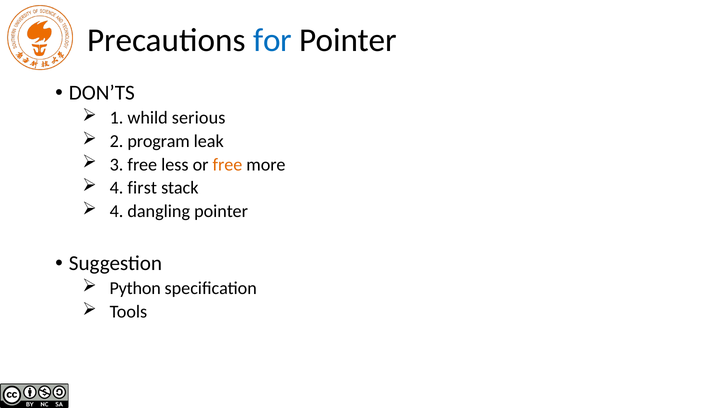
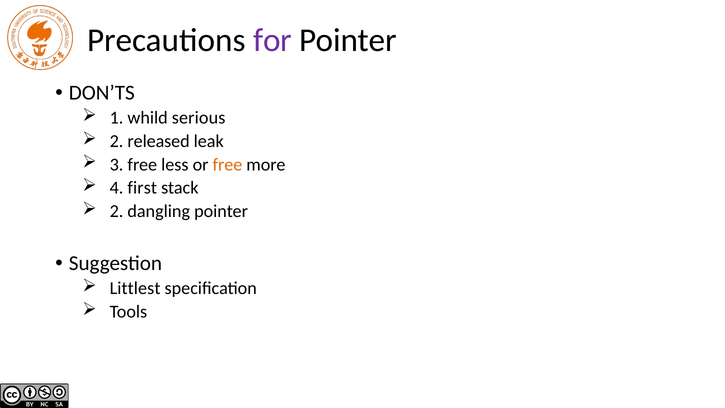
for colour: blue -> purple (273, 40)
program: program -> released (159, 141)
4: 4 -> 2 (117, 211)
Python: Python -> Littlest (135, 288)
